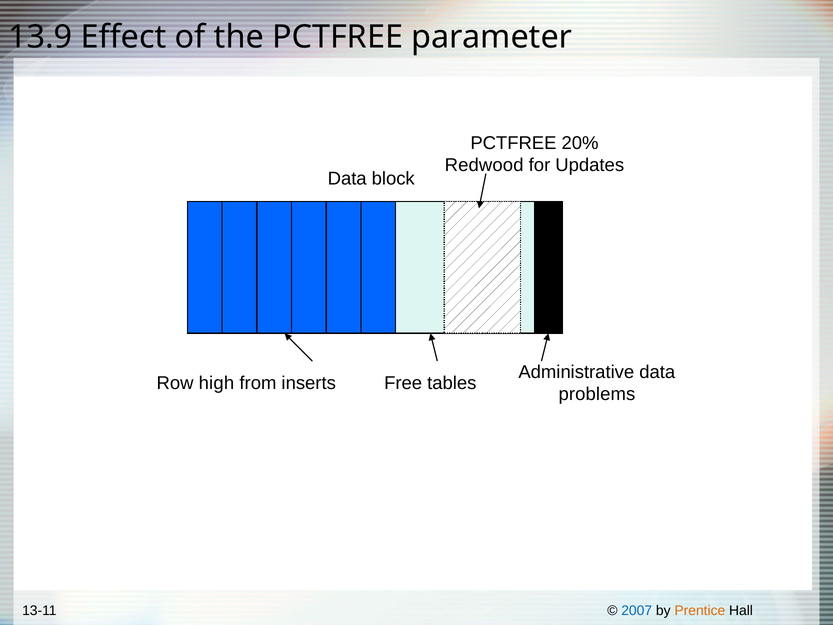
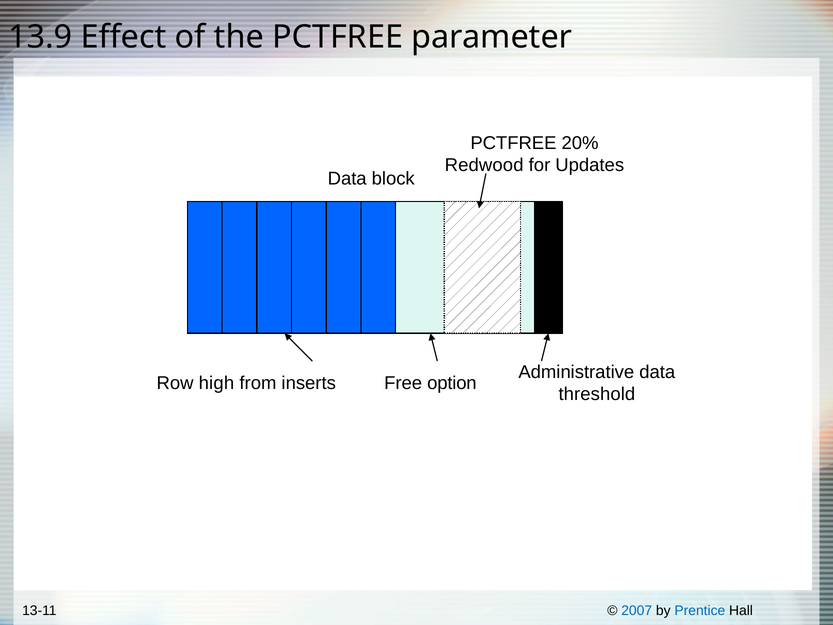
tables: tables -> option (452, 383)
problems: problems -> threshold (597, 394)
Prentice colour: orange -> blue (700, 610)
